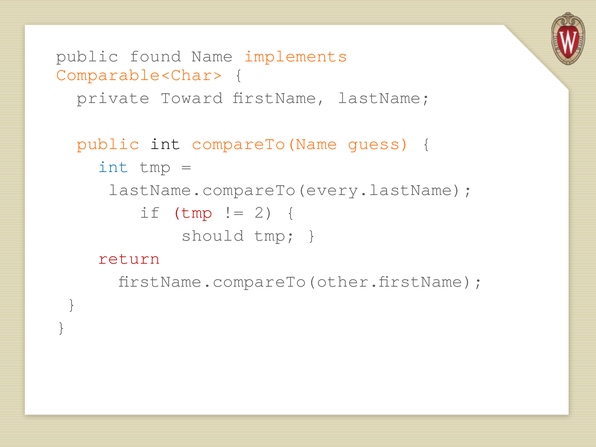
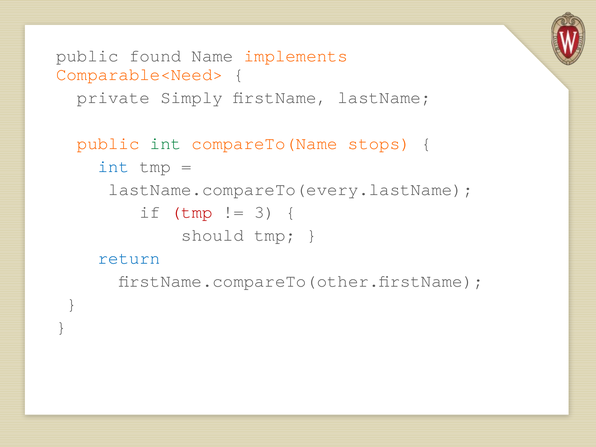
Comparable<Char>: Comparable<Char> -> Comparable<Need> (140, 75)
Toward: Toward -> Simply (192, 98)
int colour: black -> green (166, 143)
guess: guess -> stops (379, 143)
2: 2 -> 3 (265, 212)
return colour: red -> blue (129, 258)
